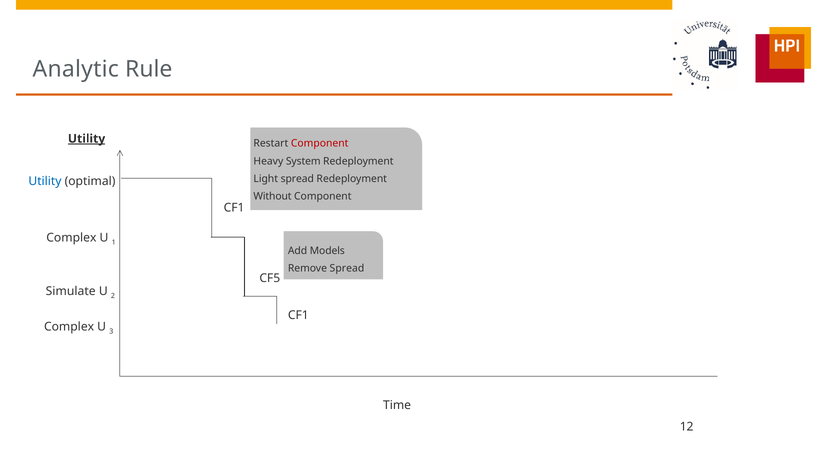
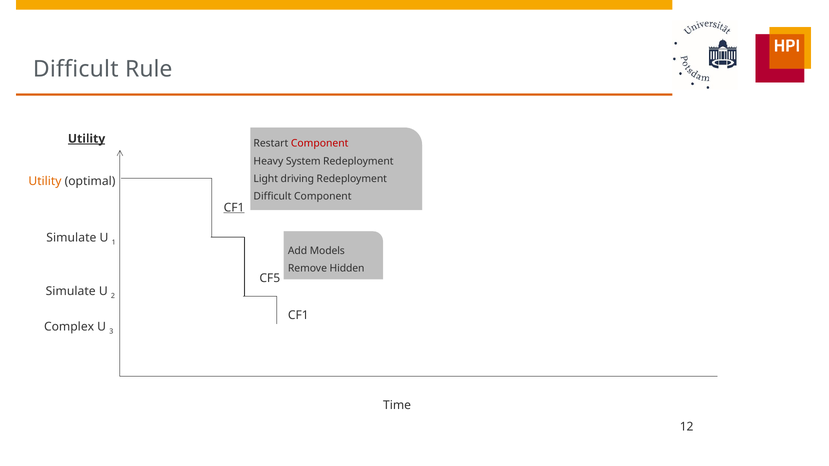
Analytic: Analytic -> Difficult (76, 69)
Light spread: spread -> driving (297, 179)
Utility colour: blue -> orange (45, 181)
Without: Without -> Difficult (272, 197)
CF1 underline: none -> present (234, 208)
Complex: Complex -> Simulate (71, 238)
Remove Spread: Spread -> Hidden (347, 269)
